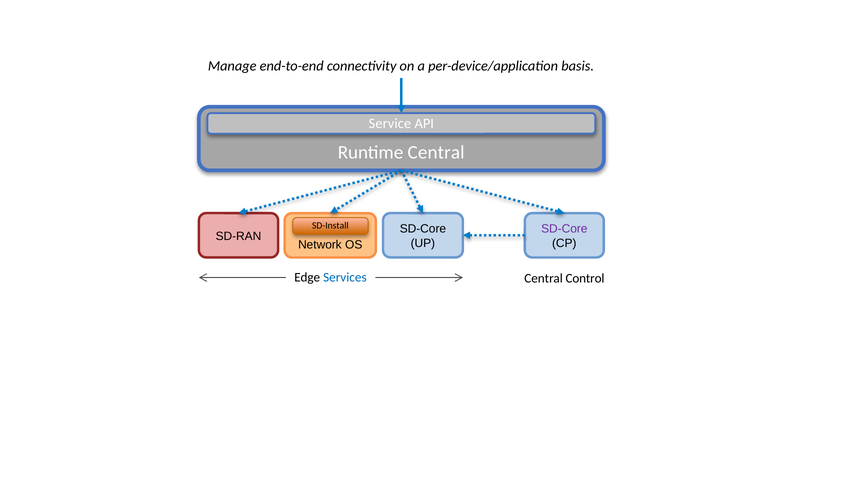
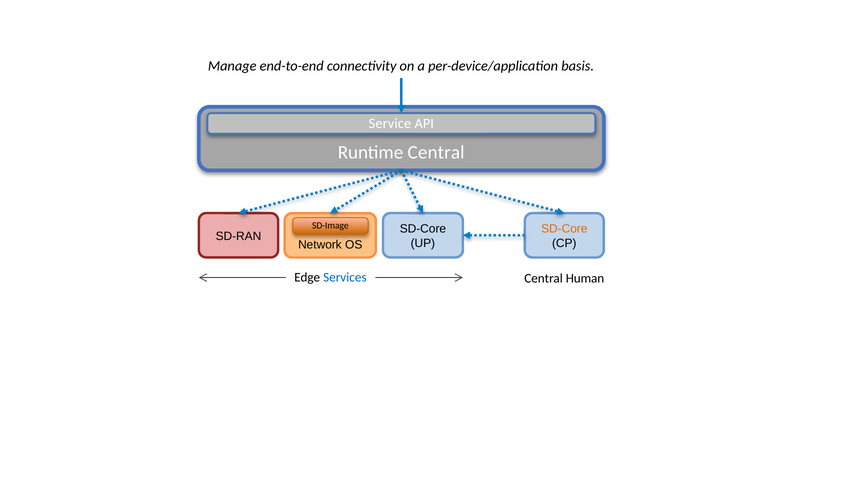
SD-Install: SD-Install -> SD-Image (330, 225)
SD-Core colour: purple -> orange (564, 229)
Control: Control -> Human (585, 278)
